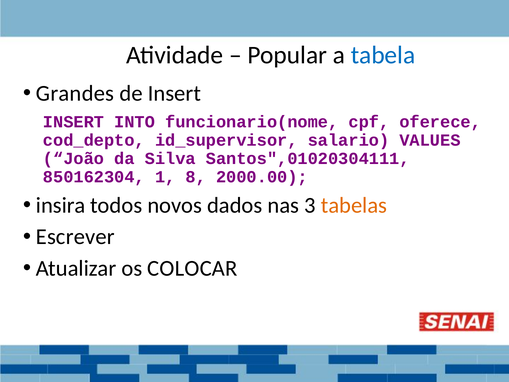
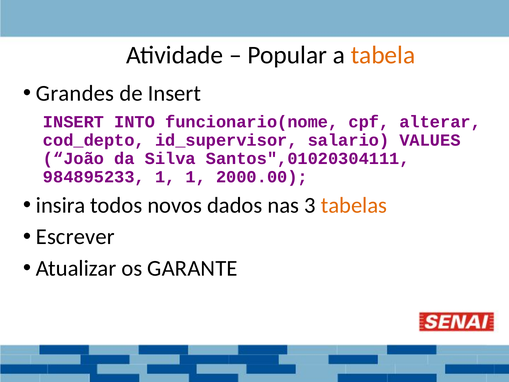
tabela colour: blue -> orange (383, 55)
oferece: oferece -> alterar (440, 122)
850162304: 850162304 -> 984895233 (94, 177)
1 8: 8 -> 1 (196, 177)
COLOCAR: COLOCAR -> GARANTE (192, 268)
